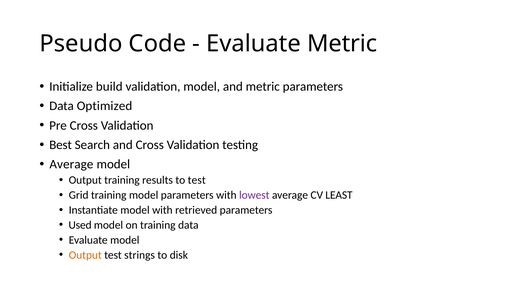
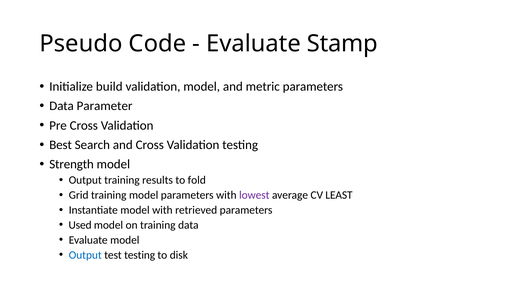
Evaluate Metric: Metric -> Stamp (342, 44)
Optimized: Optimized -> Parameter (105, 106)
Average: Average -> Strength (72, 164)
to test: test -> fold (197, 180)
Output colour: orange -> blue (85, 255)
test strings: strings -> testing (140, 255)
